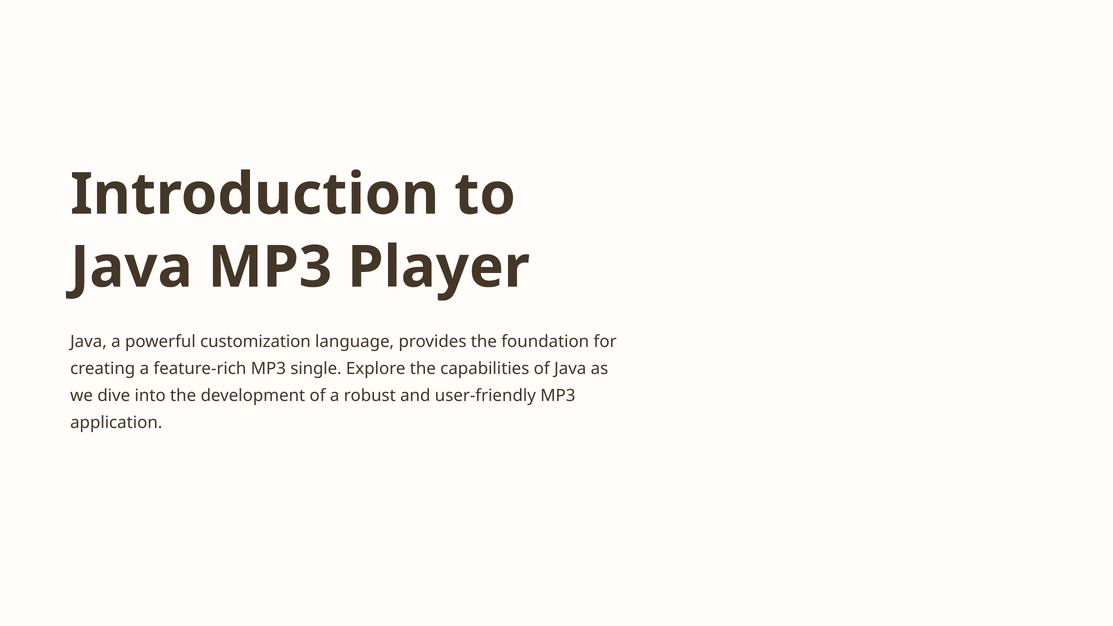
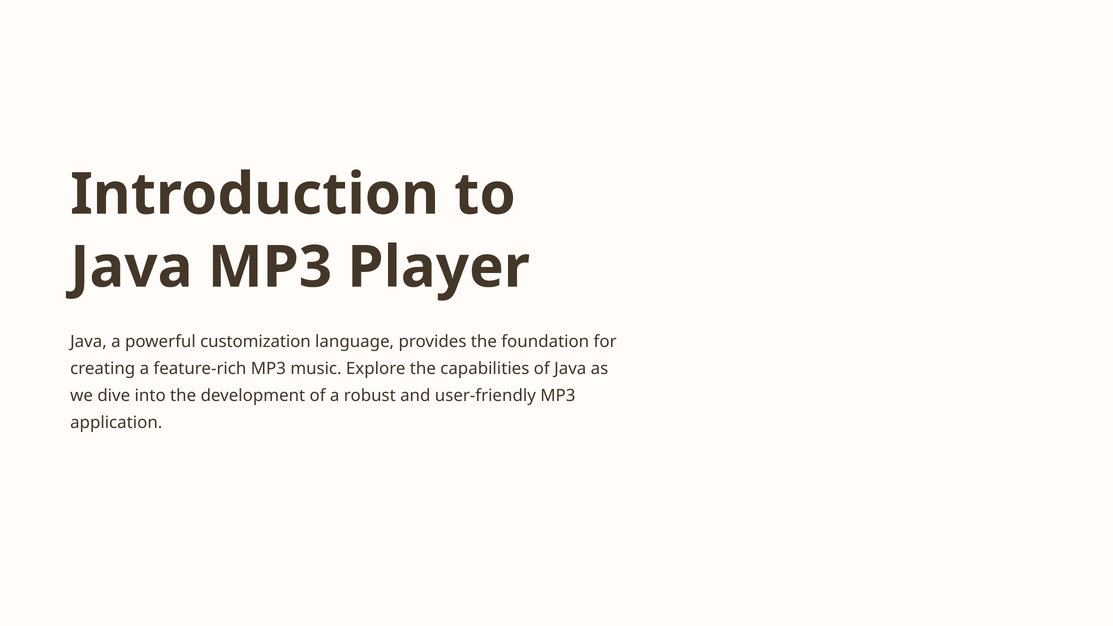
single: single -> music (316, 369)
